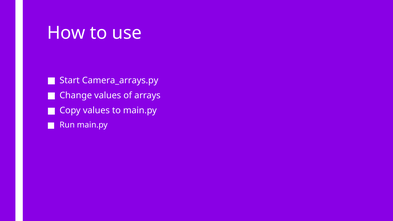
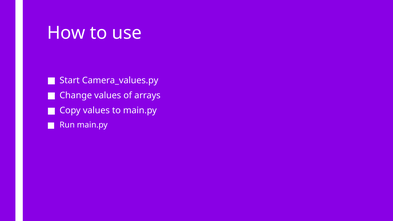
Camera_arrays.py: Camera_arrays.py -> Camera_values.py (120, 80)
